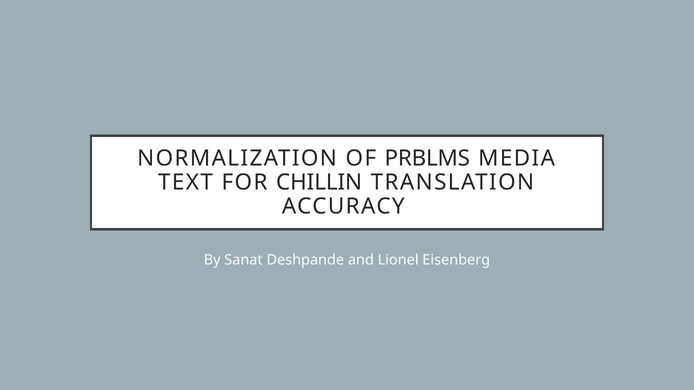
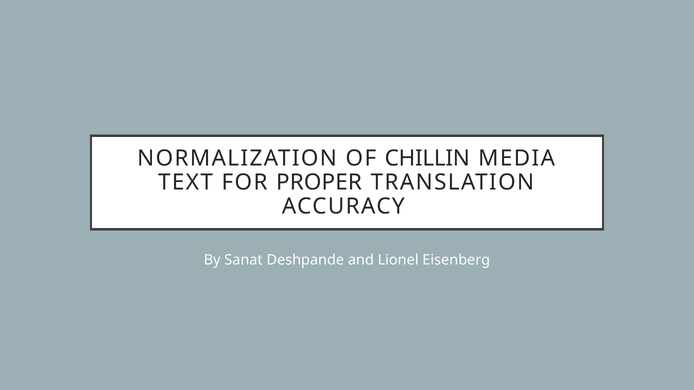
PRBLMS: PRBLMS -> CHILLIN (427, 158)
CHILLIN: CHILLIN -> PROPER (319, 183)
